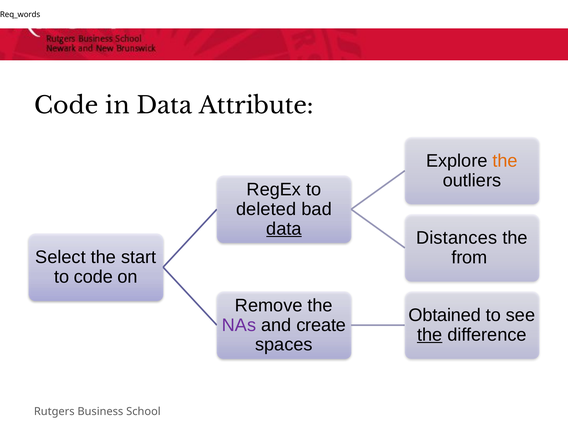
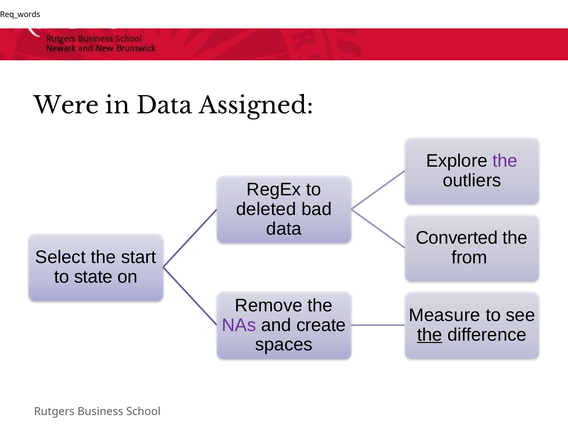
Code: Code -> Were (66, 106)
Attribute: Attribute -> Assigned (256, 106)
the colour: orange -> purple (505, 161)
data underline: present -> none (284, 229)
Distances: Distances -> Converted (457, 238)
to code: code -> state (93, 277)
Obtained: Obtained -> Measure (445, 315)
